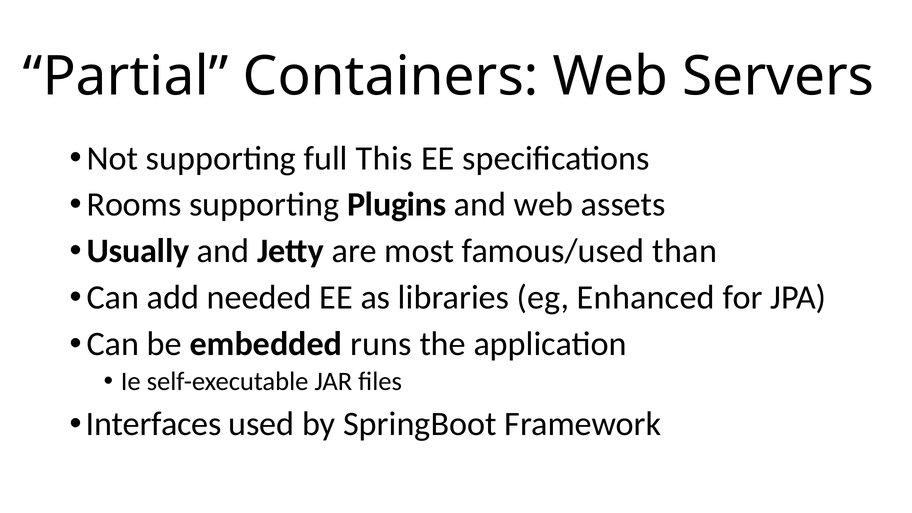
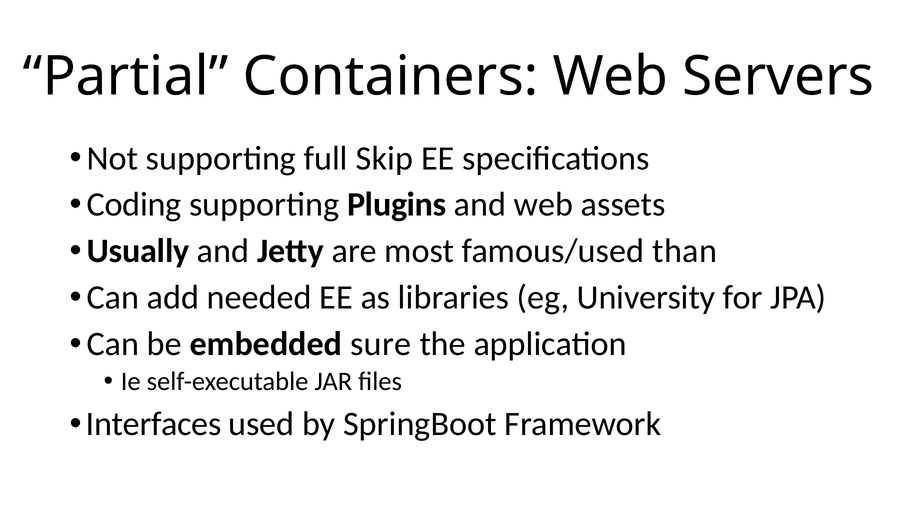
This: This -> Skip (384, 158)
Rooms: Rooms -> Coding (134, 205)
Enhanced: Enhanced -> University (646, 298)
runs: runs -> sure (381, 344)
